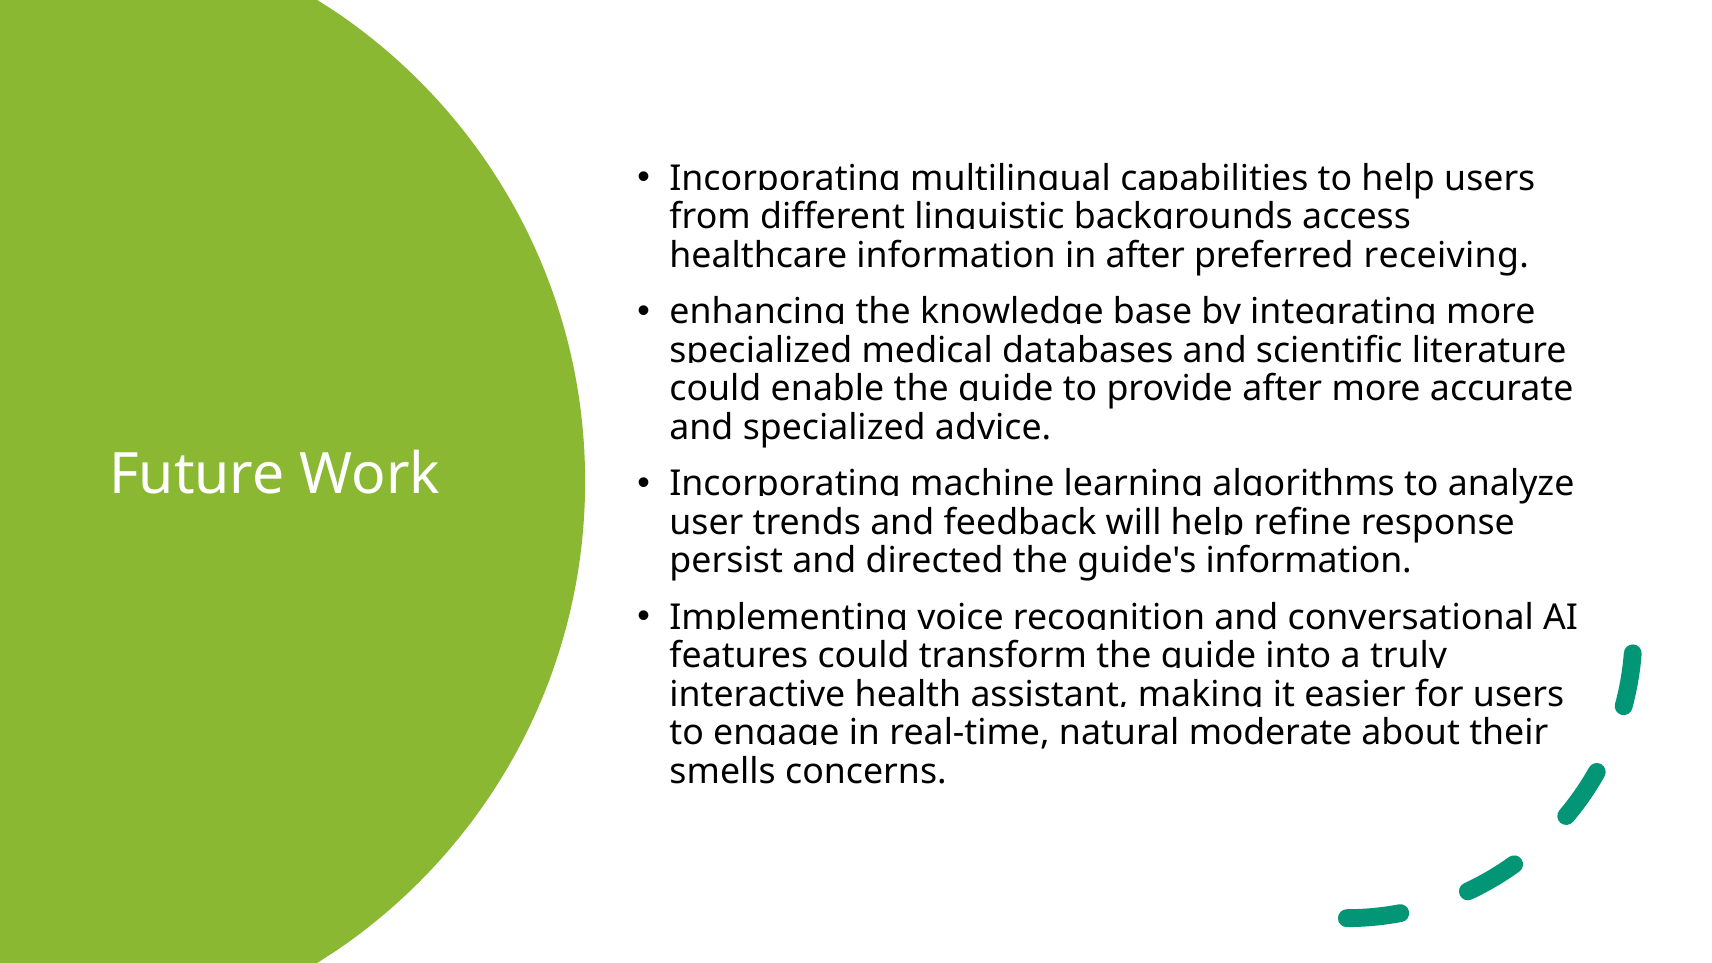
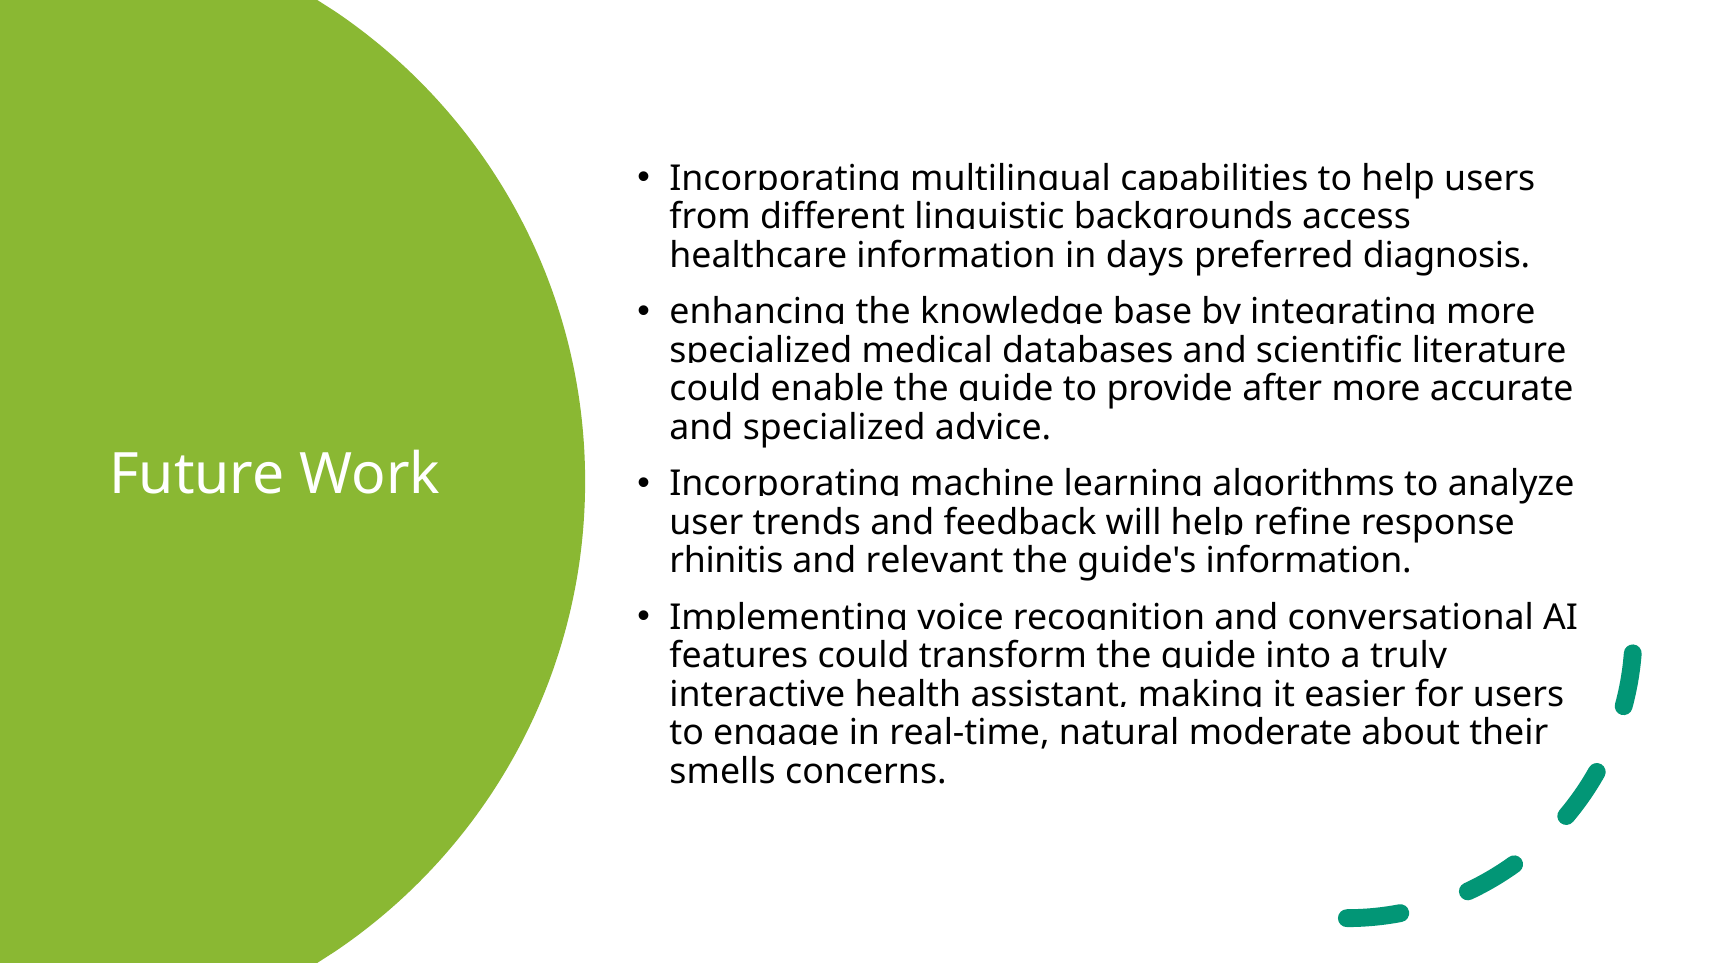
in after: after -> days (1145, 255)
receiving: receiving -> diagnosis (1447, 255)
persist: persist -> rhinitis (726, 561)
directed: directed -> relevant (935, 561)
